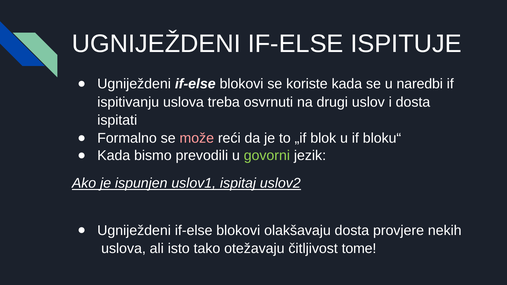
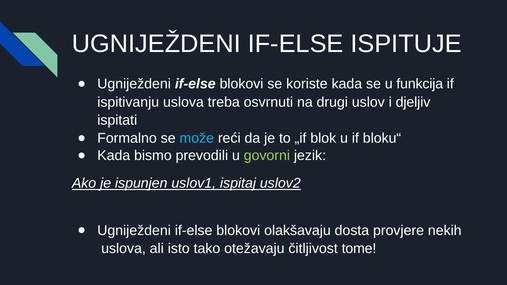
naredbi: naredbi -> funkcija (420, 84)
i dosta: dosta -> djeljiv (413, 102)
može colour: pink -> light blue (197, 138)
